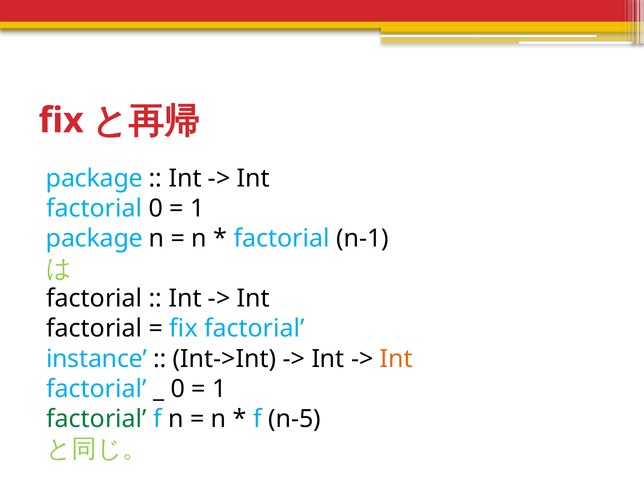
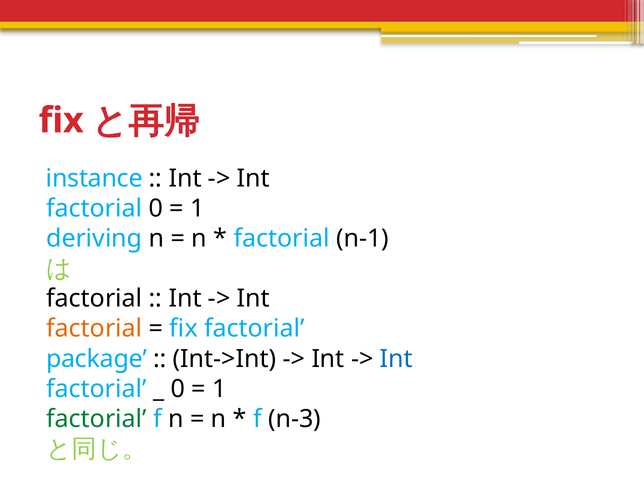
package: package -> instance (94, 178)
package: package -> deriving (94, 239)
factorial colour: black -> orange (94, 329)
instance: instance -> package (97, 359)
Int colour: orange -> blue (396, 359)
n-5: n-5 -> n-3 (295, 419)
